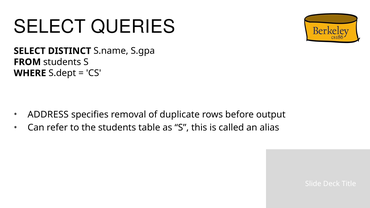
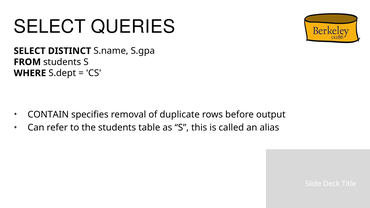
ADDRESS: ADDRESS -> CONTAIN (48, 115)
